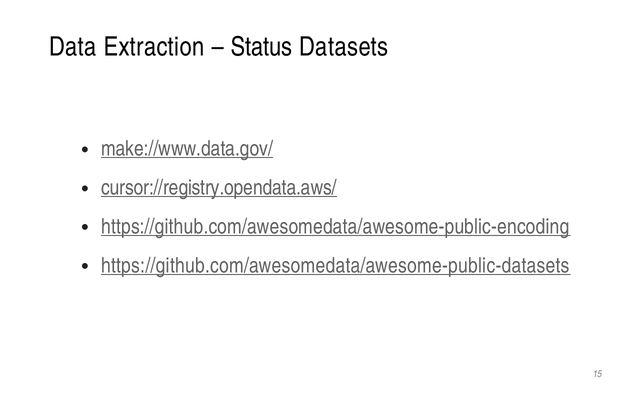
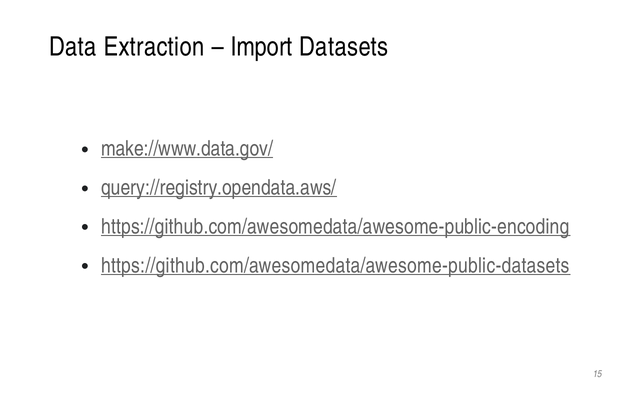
Status: Status -> Import (262, 47)
cursor://registry.opendata.aws/: cursor://registry.opendata.aws/ -> query://registry.opendata.aws/ (219, 188)
